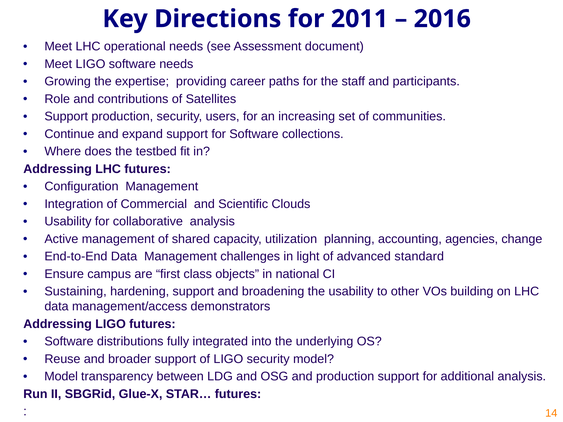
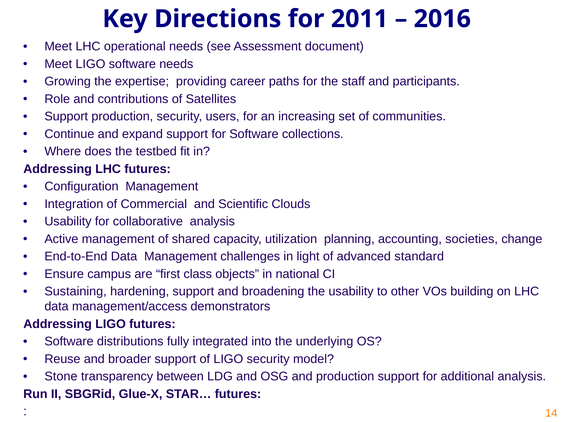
agencies: agencies -> societies (472, 239)
Model: Model -> Stone (61, 377)
